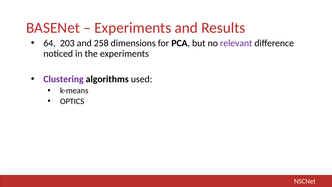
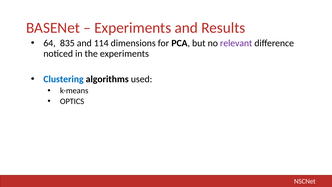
203: 203 -> 835 (67, 43)
258: 258 -> 114 (101, 43)
Clustering colour: purple -> blue (64, 79)
